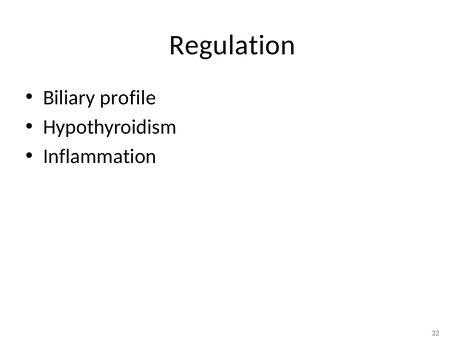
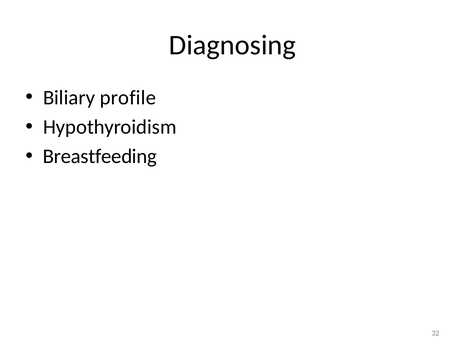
Regulation: Regulation -> Diagnosing (232, 45)
Inflammation: Inflammation -> Breastfeeding (100, 156)
